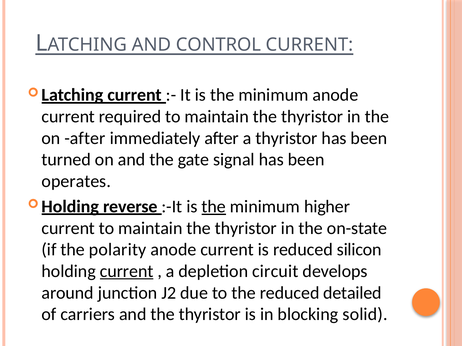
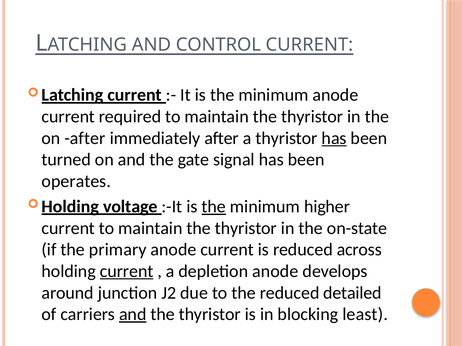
has underline: none -> present (334, 138)
reverse: reverse -> voltage (130, 207)
polarity: polarity -> primary (118, 250)
silicon: silicon -> across (359, 250)
depletion circuit: circuit -> anode (275, 272)
and underline: none -> present (133, 315)
solid: solid -> least (365, 315)
